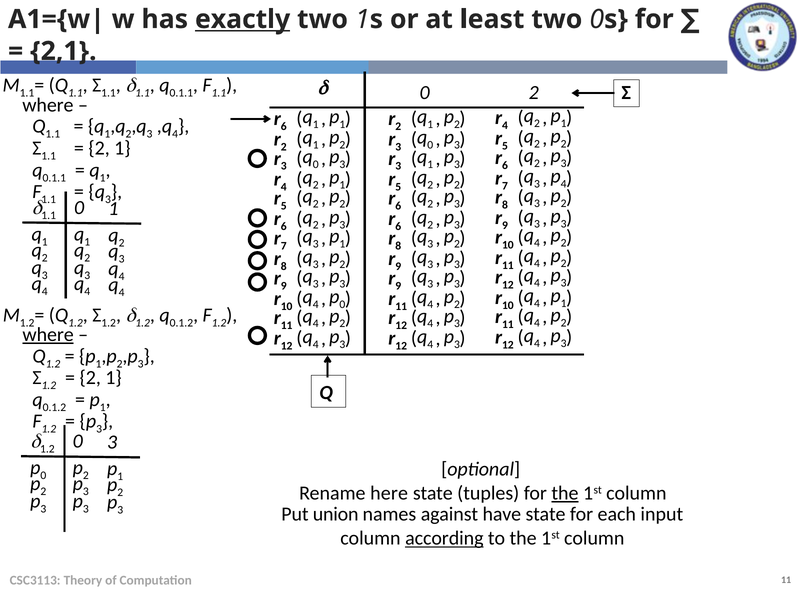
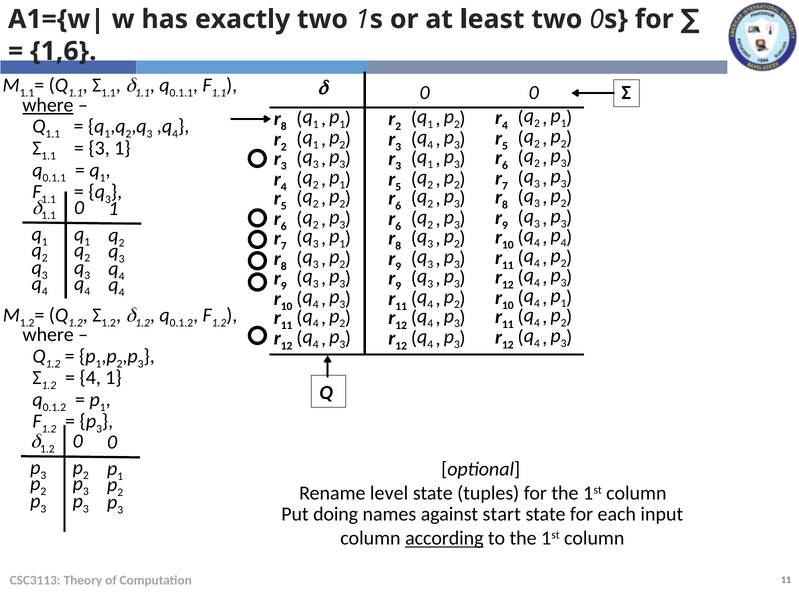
exactly underline: present -> none (243, 19)
2,1: 2,1 -> 1,6 (63, 51)
2: 2 -> 0 (534, 93)
where underline: none -> present (48, 105)
6: 6 -> 8 (284, 126)
0: 0 -> 4 (430, 145)
2: 2 -> 3 (99, 148)
0: 0 -> 3 (316, 164)
4: 4 -> 3 (564, 184)
2: 2 -> 4 (564, 243)
0: 0 -> 3 (342, 305)
where underline: present -> none (48, 335)
2: 2 -> 4 (90, 378)
3: 3 -> 0 (112, 443)
0: 0 -> 3 (43, 476)
here: here -> level (389, 493)
the underline: present -> none (565, 493)
union: union -> doing (336, 515)
have: have -> start (502, 515)
